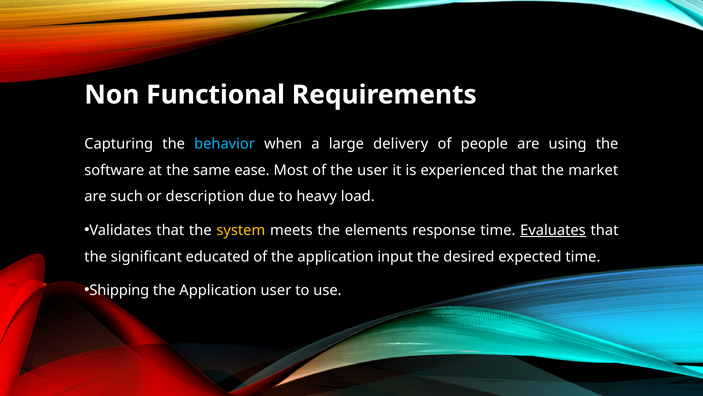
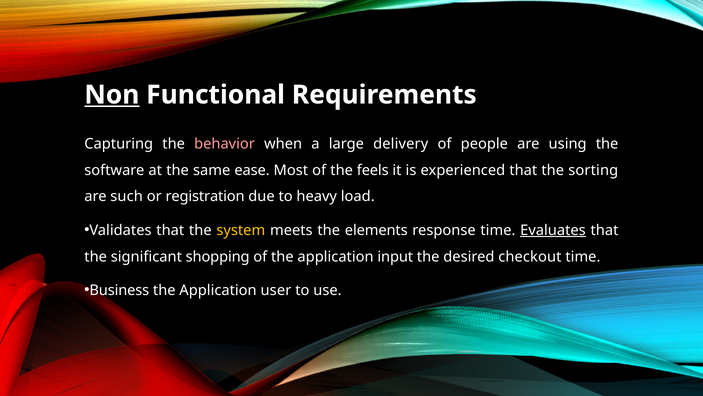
Non underline: none -> present (112, 95)
behavior colour: light blue -> pink (225, 144)
the user: user -> feels (373, 170)
market: market -> sorting (593, 170)
description: description -> registration (205, 196)
educated: educated -> shopping (218, 256)
expected: expected -> checkout (530, 256)
Shipping: Shipping -> Business (119, 290)
